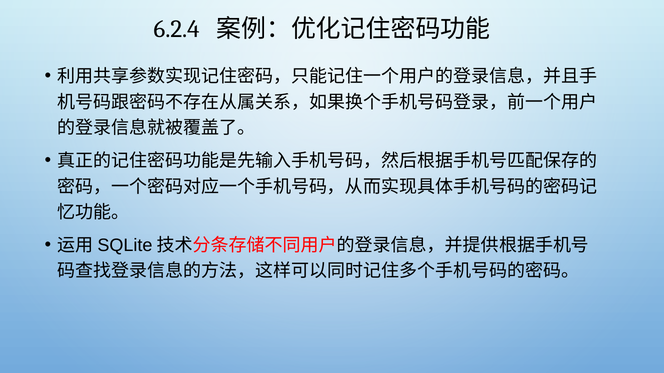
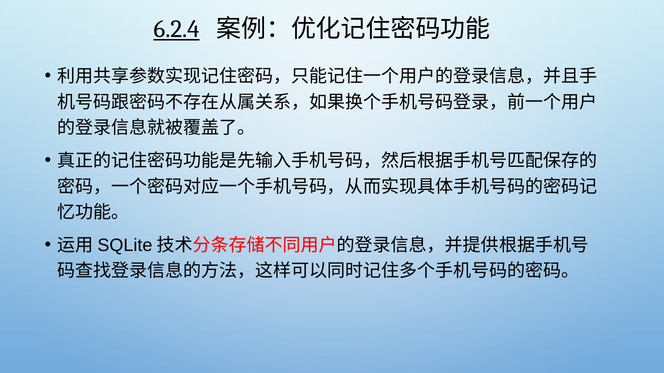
6.2.4 underline: none -> present (177, 29)
